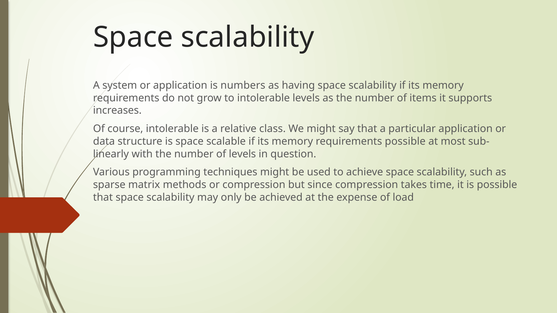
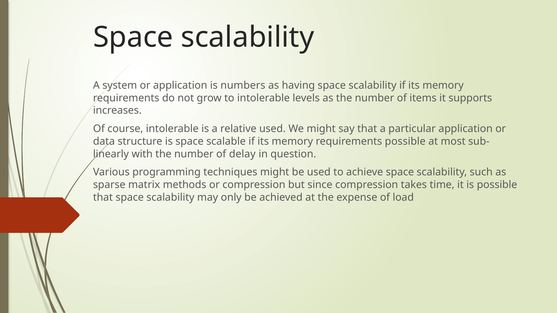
relative class: class -> used (272, 129)
of levels: levels -> delay (242, 154)
